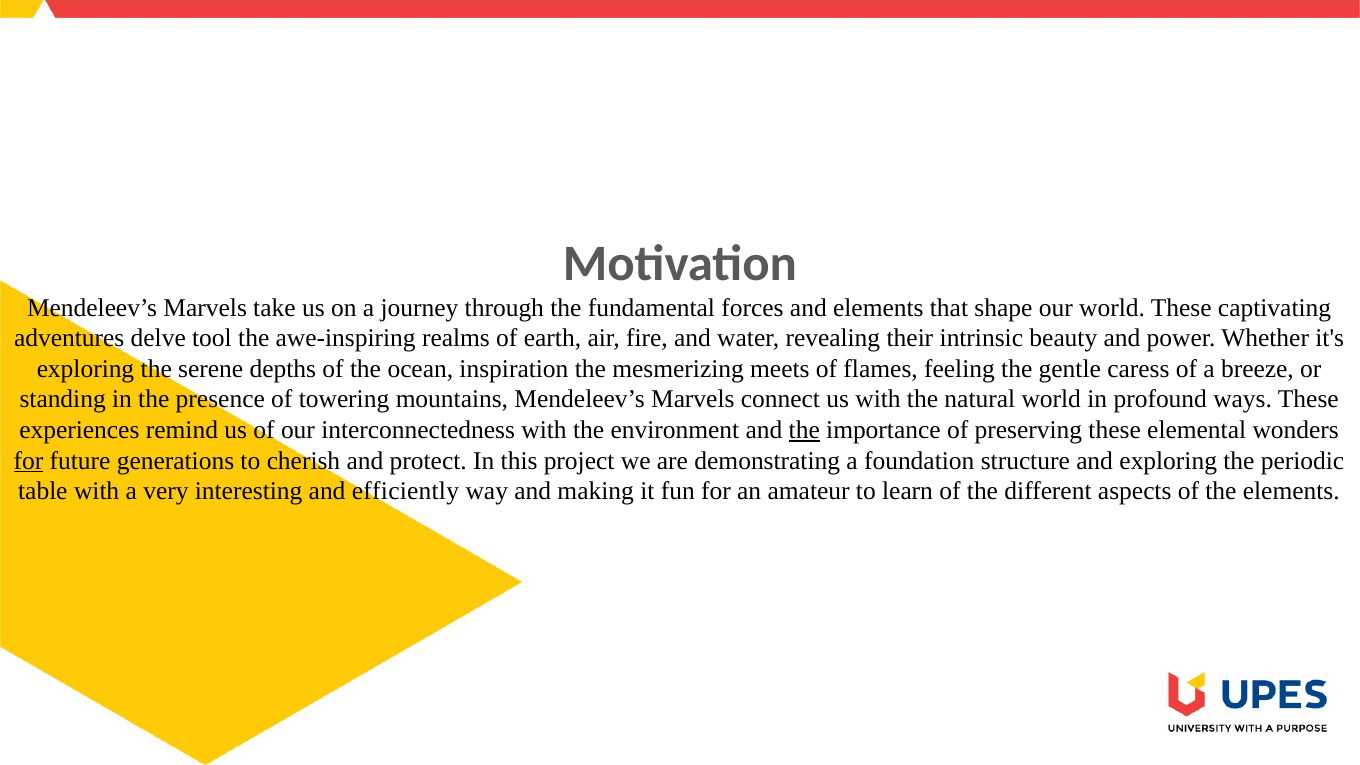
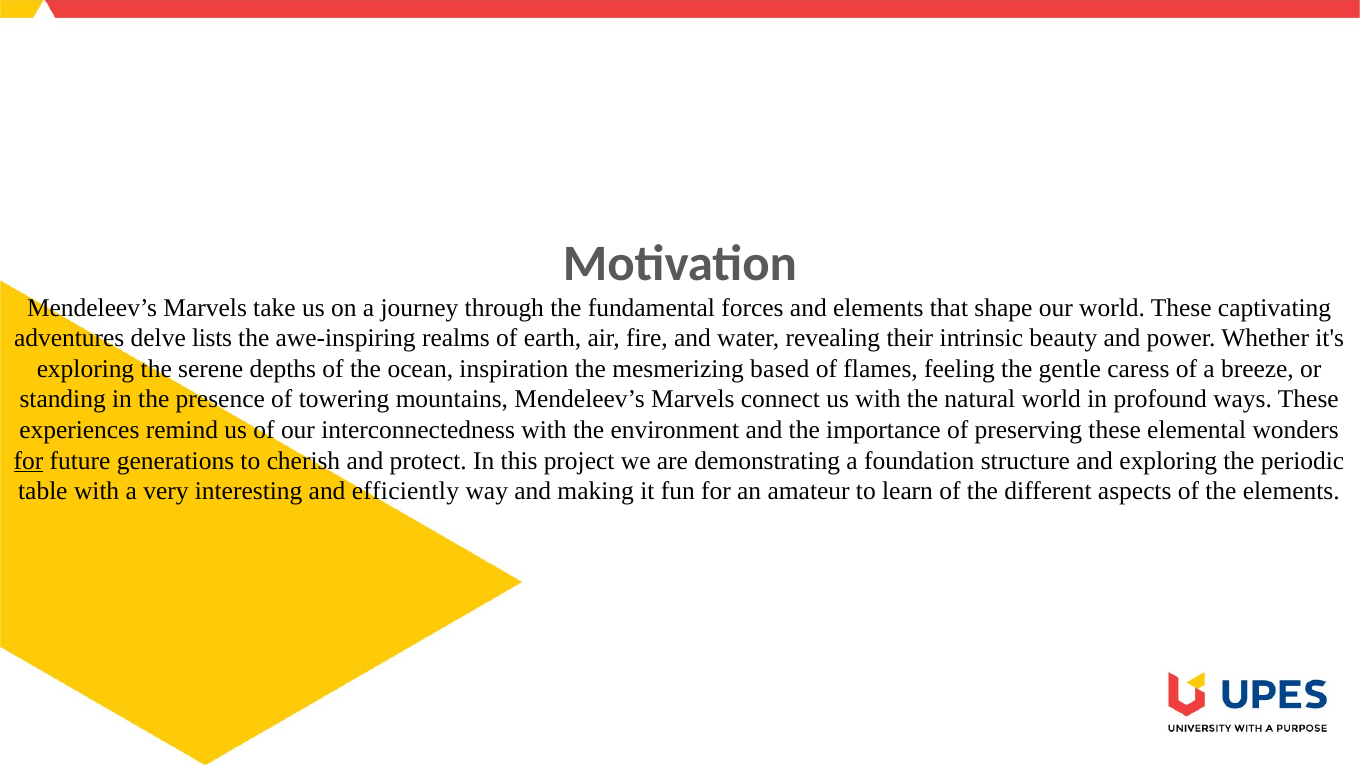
tool: tool -> lists (212, 338)
meets: meets -> based (780, 369)
the underline: present -> none (804, 430)
